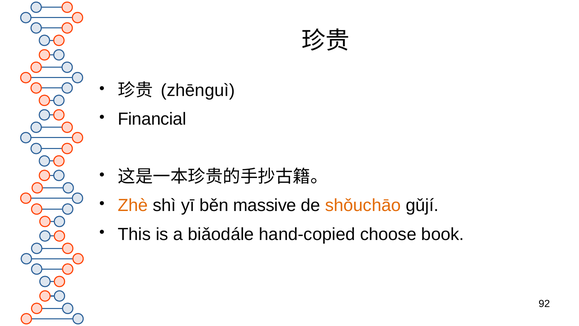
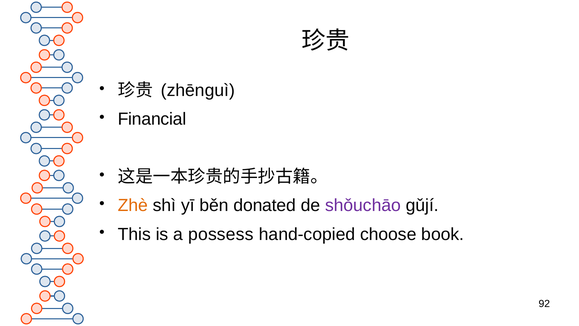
massive: massive -> donated (265, 205)
shǒuchāo colour: orange -> purple (363, 205)
biǎodále: biǎodále -> possess (221, 234)
